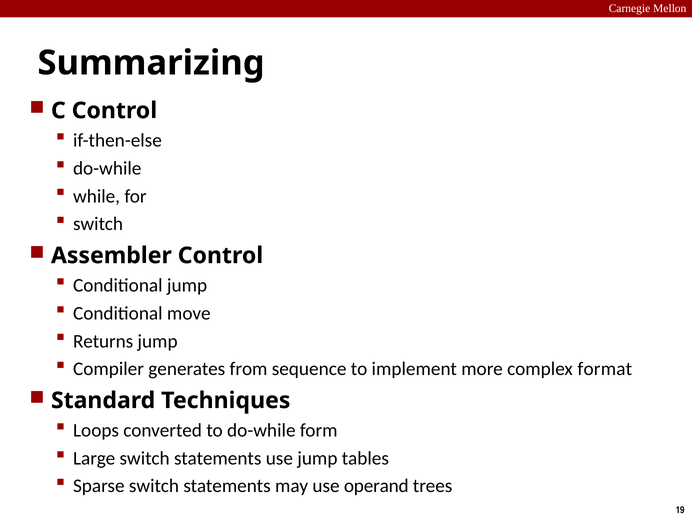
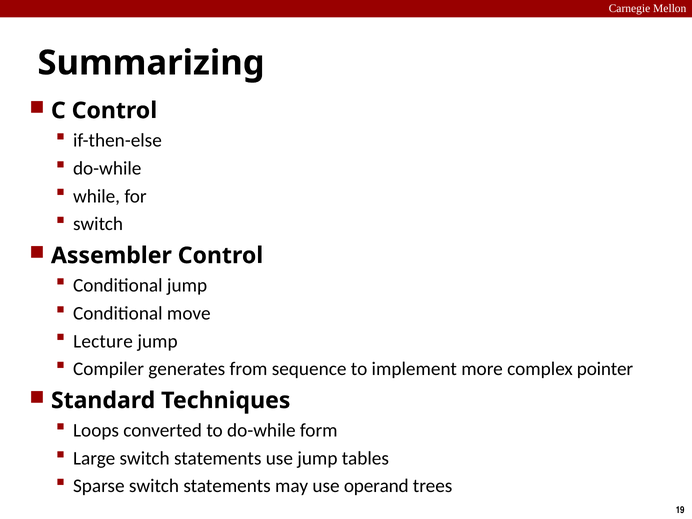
Returns: Returns -> Lecture (103, 341)
format: format -> pointer (605, 369)
